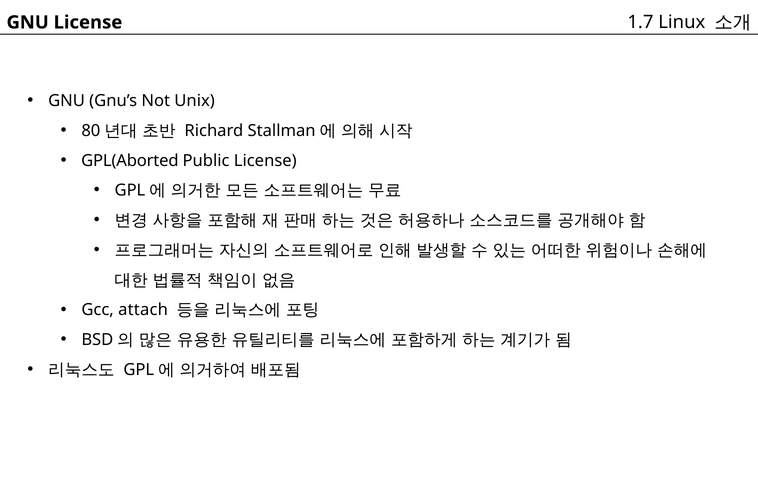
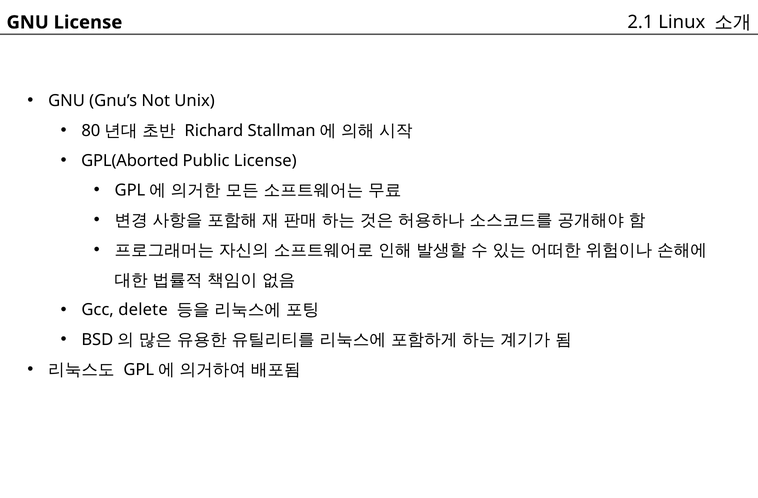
1.7: 1.7 -> 2.1 (640, 22)
attach: attach -> delete (143, 310)
